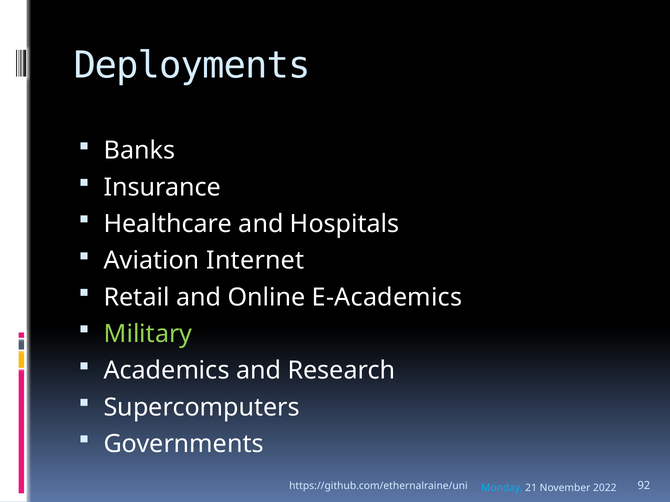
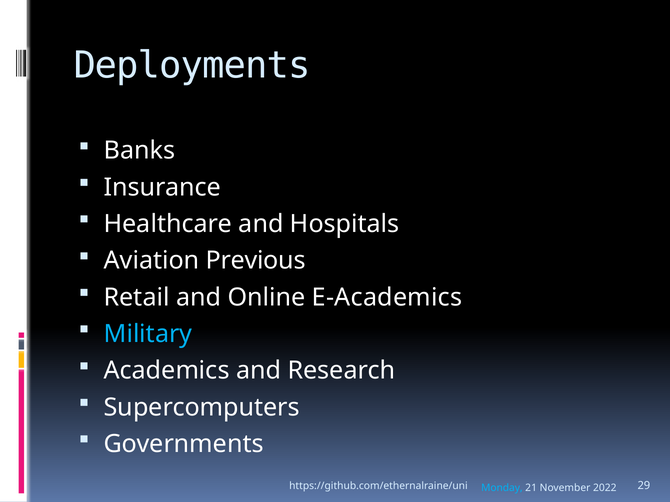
Internet: Internet -> Previous (256, 261)
Military colour: light green -> light blue (148, 334)
92: 92 -> 29 (644, 486)
